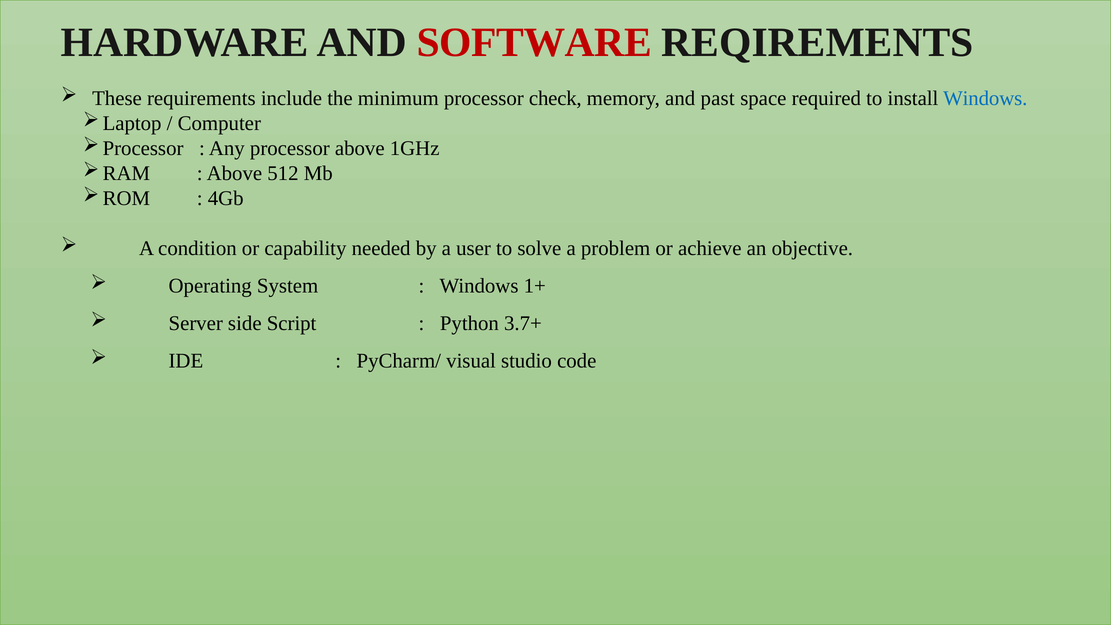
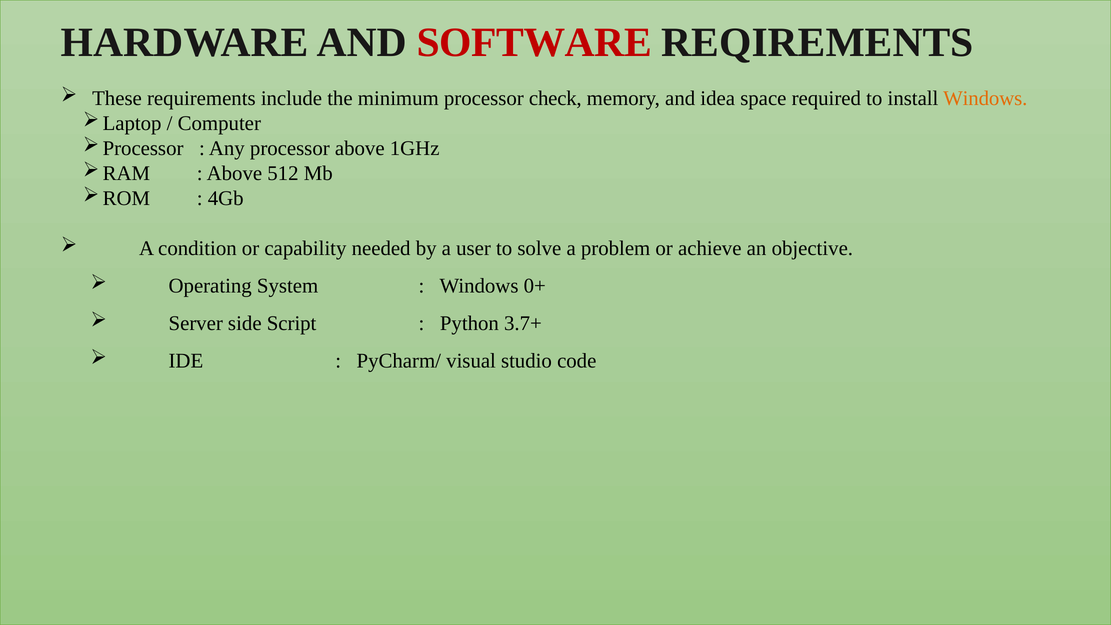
past: past -> idea (718, 98)
Windows colour: blue -> orange (985, 98)
1+: 1+ -> 0+ (535, 286)
